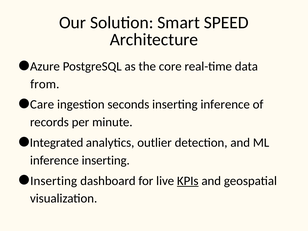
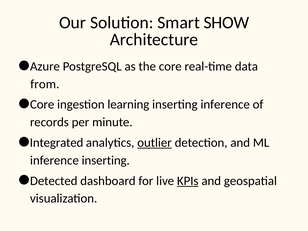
SPEED: SPEED -> SHOW (226, 23)
Care: Care -> Core (42, 104)
seconds: seconds -> learning (128, 104)
outlier underline: none -> present (155, 143)
Inserting: Inserting -> Detected (54, 181)
